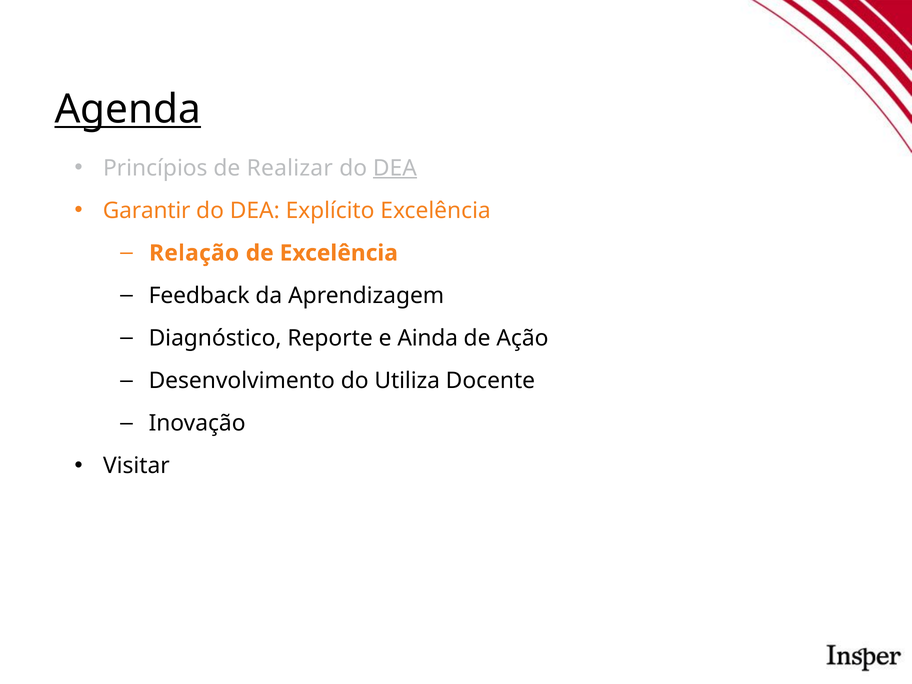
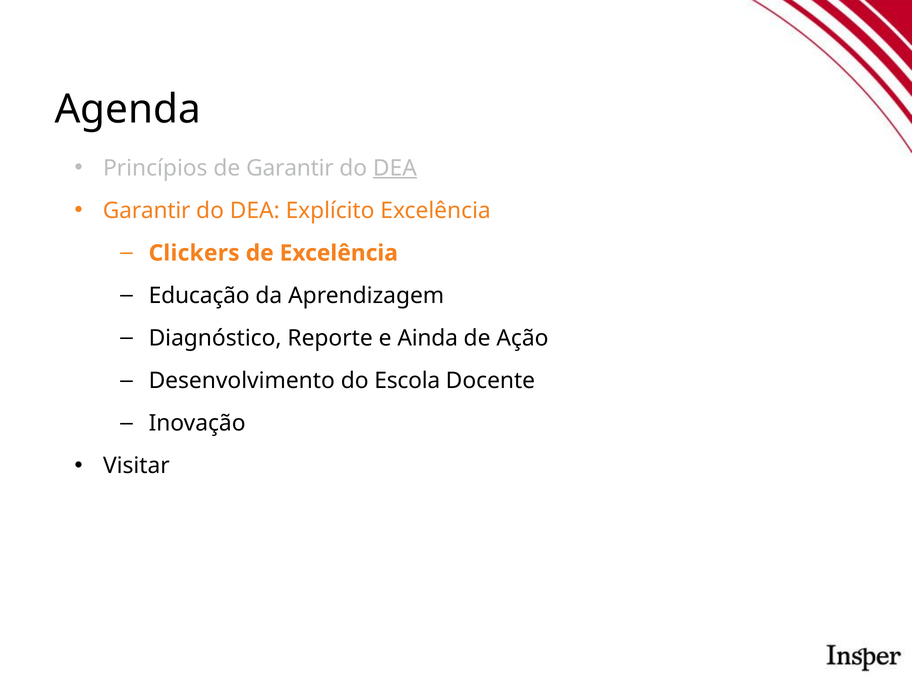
Agenda underline: present -> none (128, 110)
de Realizar: Realizar -> Garantir (290, 168)
Relação: Relação -> Clickers (194, 253)
Feedback: Feedback -> Educação (199, 296)
Utiliza: Utiliza -> Escola (407, 381)
